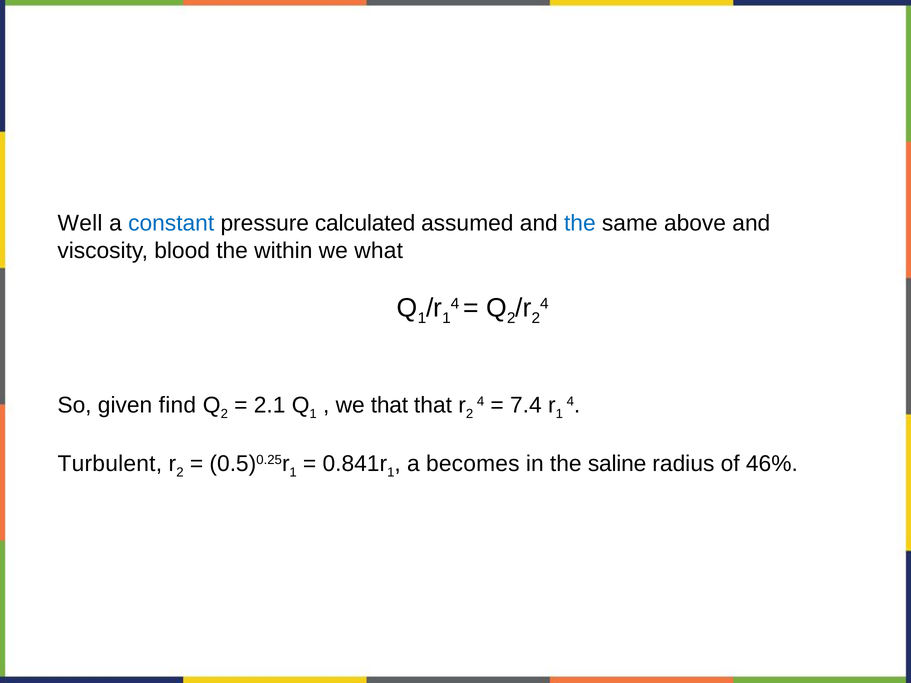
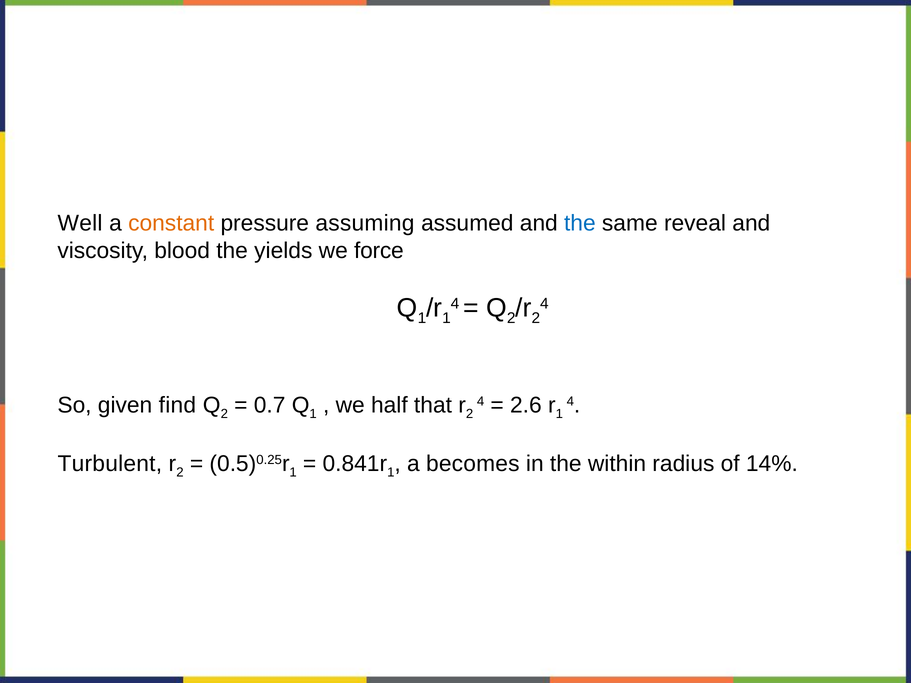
constant colour: blue -> orange (171, 223)
calculated: calculated -> assuming (365, 223)
above: above -> reveal (695, 223)
within: within -> yields (283, 251)
what: what -> force (379, 251)
2.1: 2.1 -> 0.7 (270, 405)
we that: that -> half (389, 405)
7.4: 7.4 -> 2.6 (526, 405)
saline: saline -> within (617, 464)
46%: 46% -> 14% (772, 464)
